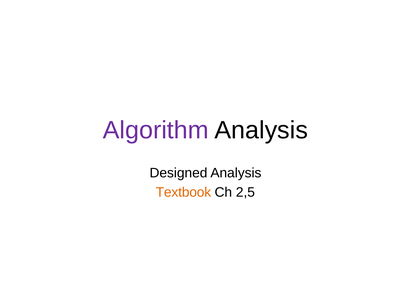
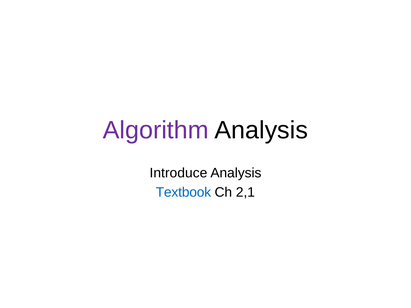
Designed: Designed -> Introduce (178, 173)
Textbook colour: orange -> blue (183, 192)
2,5: 2,5 -> 2,1 (245, 192)
